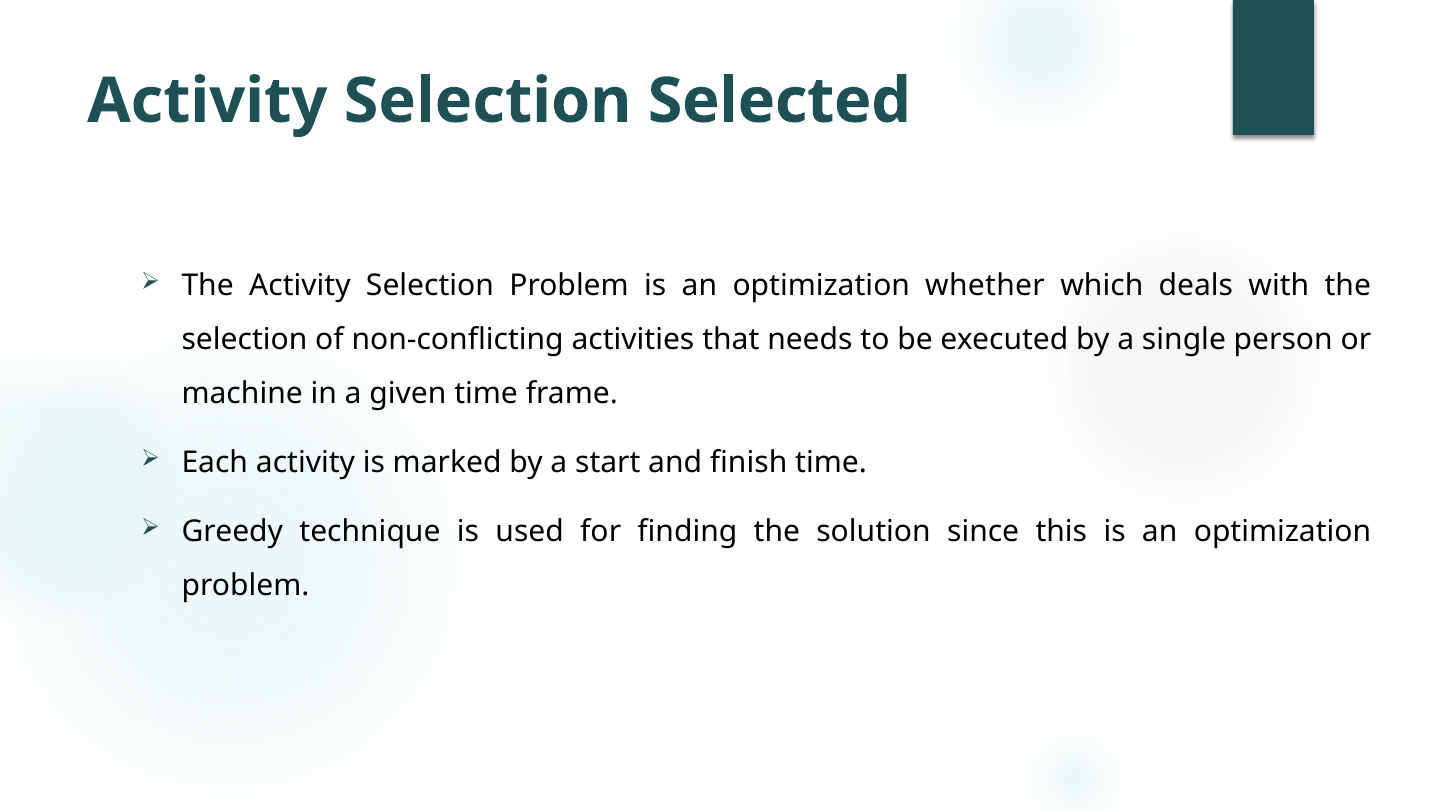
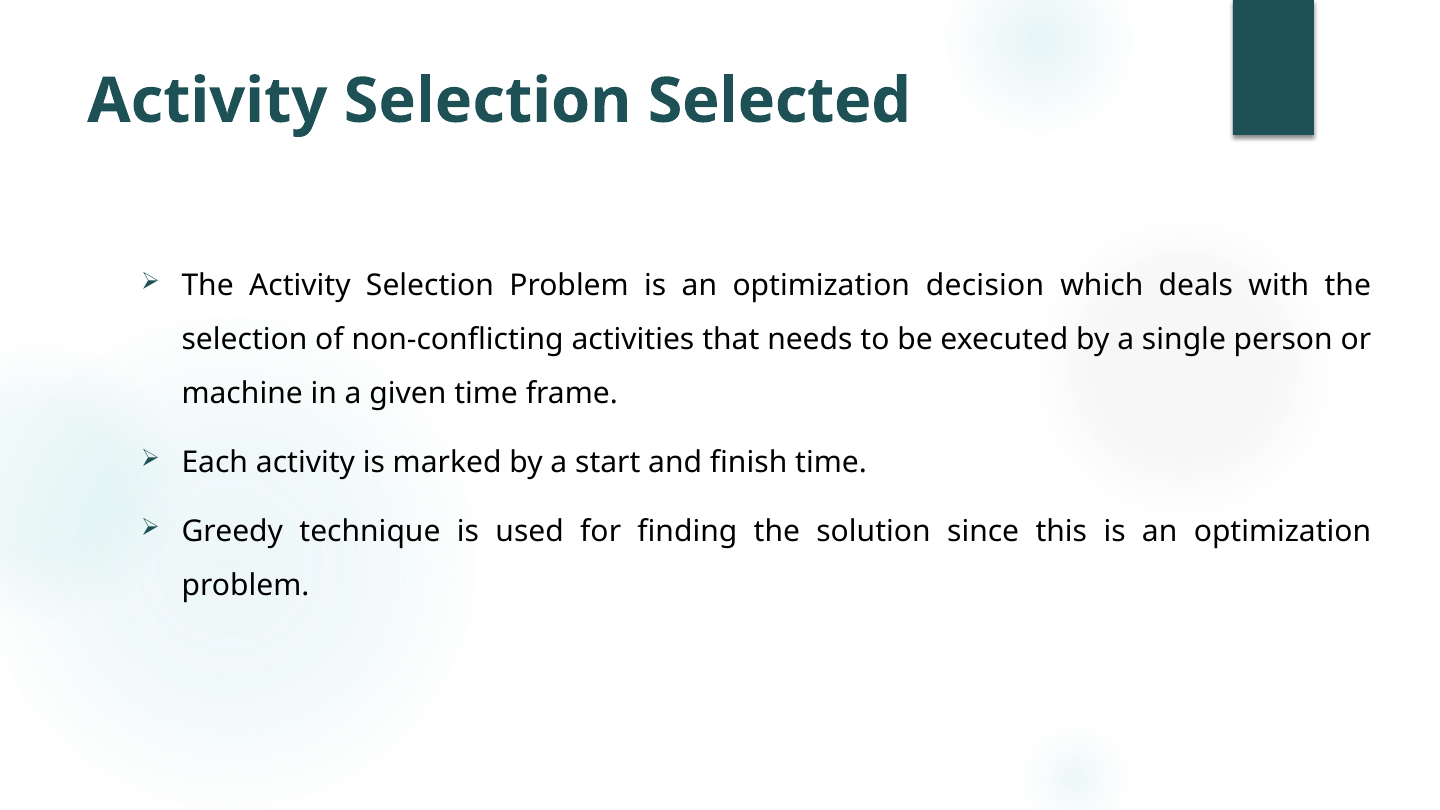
whether: whether -> decision (985, 286)
